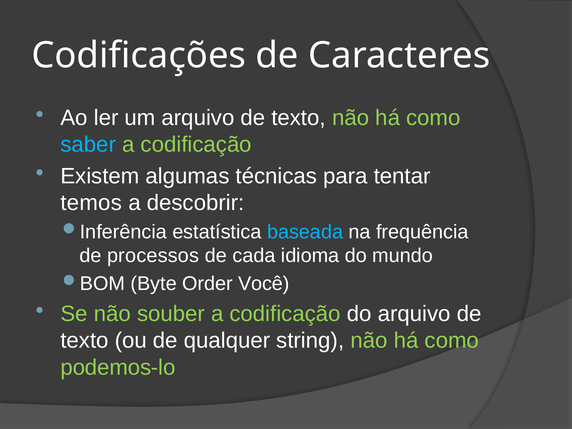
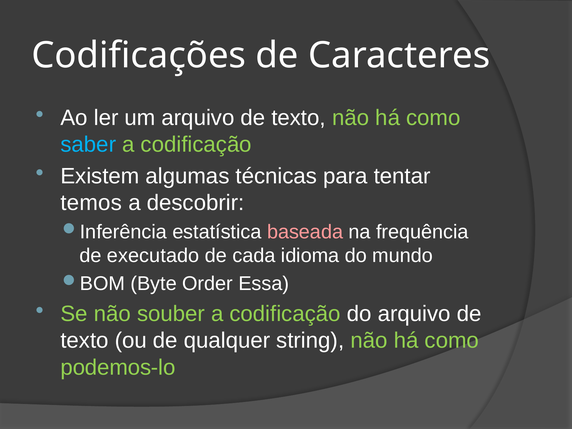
baseada colour: light blue -> pink (305, 232)
processos: processos -> executado (153, 256)
Você: Você -> Essa (264, 284)
